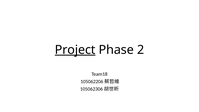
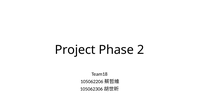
Project underline: present -> none (75, 50)
